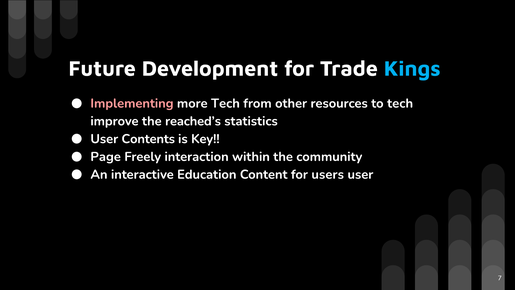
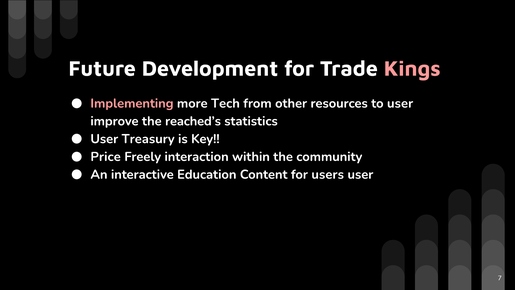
Kings colour: light blue -> pink (412, 69)
to tech: tech -> user (400, 103)
Contents: Contents -> Treasury (148, 139)
Page: Page -> Price (106, 157)
